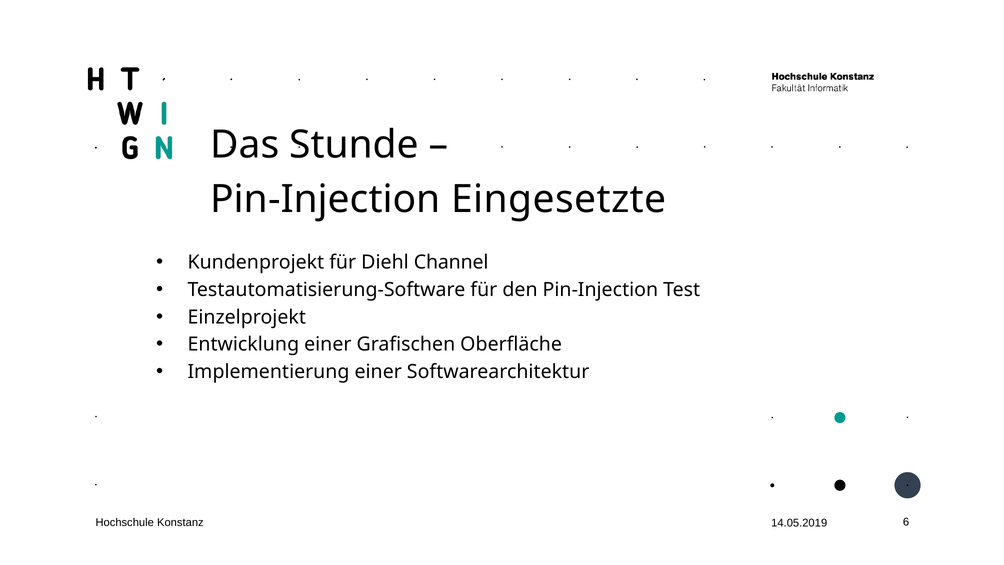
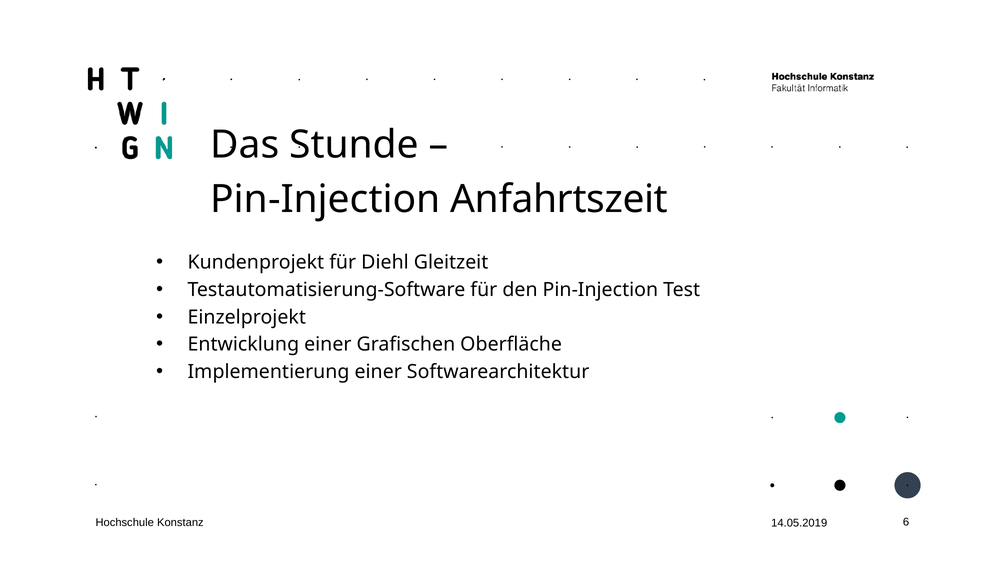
Eingesetzte: Eingesetzte -> Anfahrtszeit (559, 199)
Channel: Channel -> Gleitzeit (451, 262)
